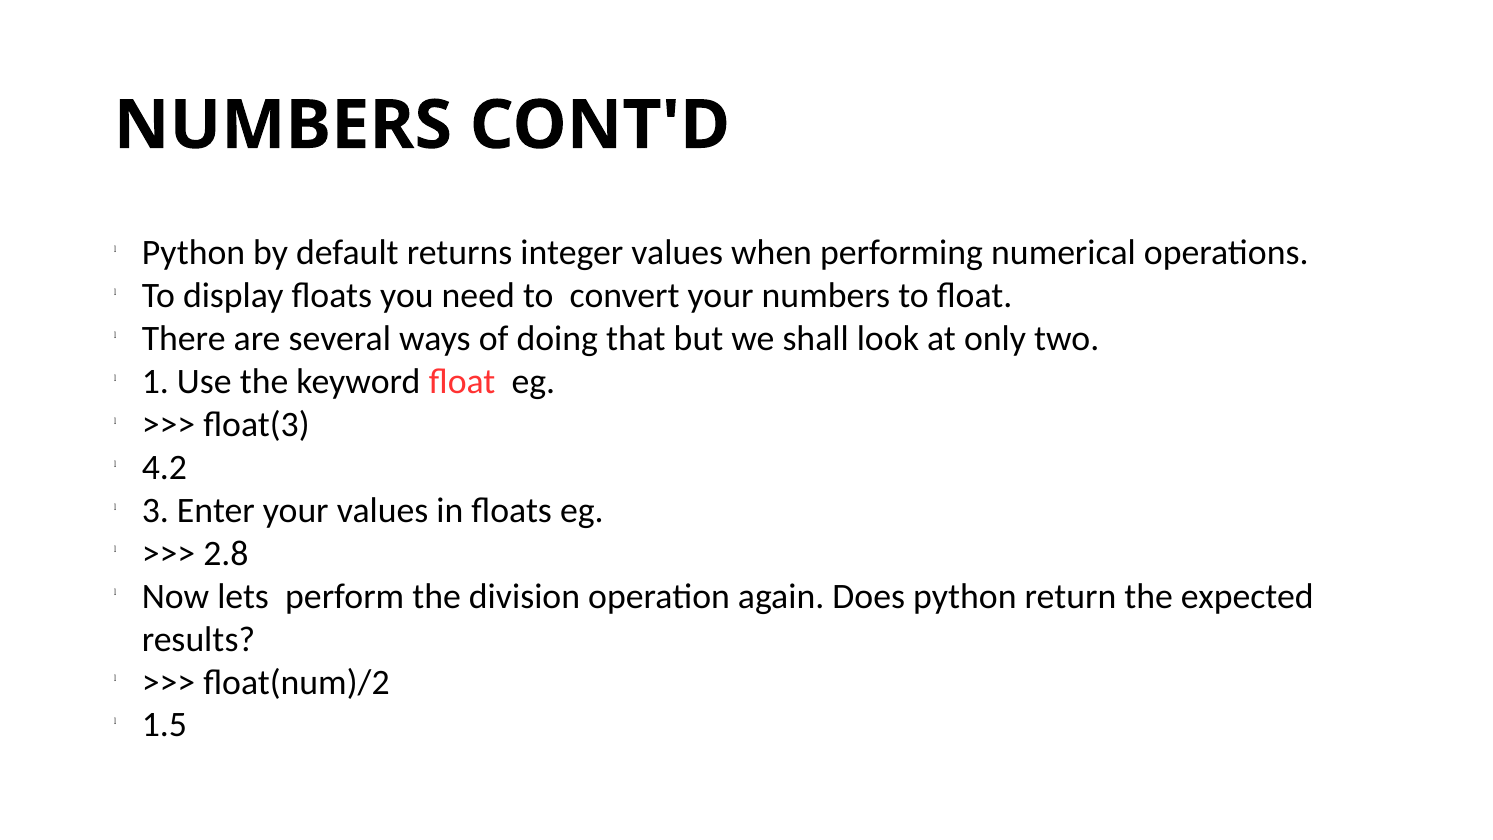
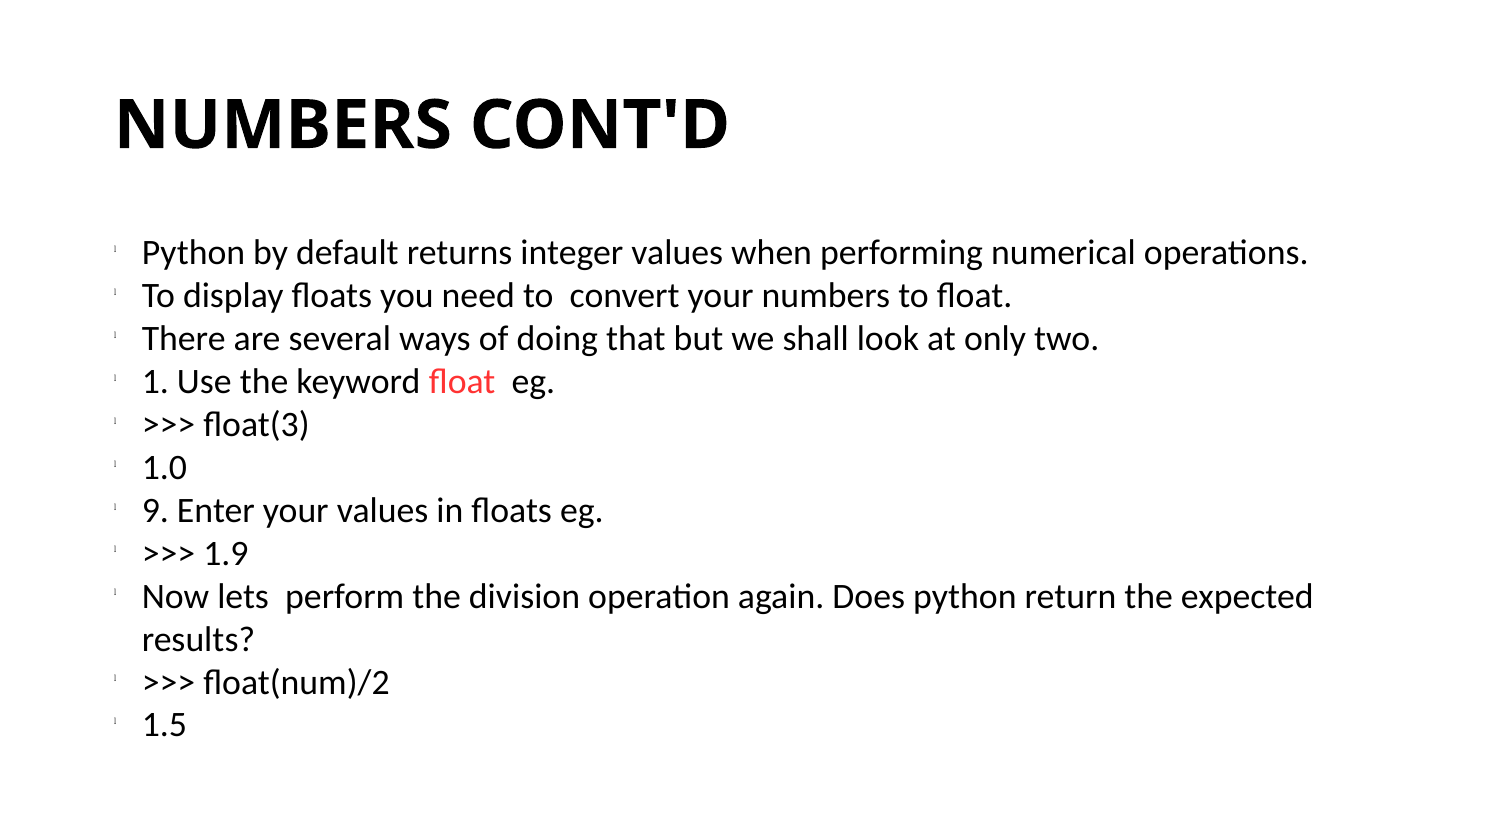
4.2: 4.2 -> 1.0 (164, 468)
3: 3 -> 9 (155, 510)
2.8: 2.8 -> 1.9 (226, 553)
